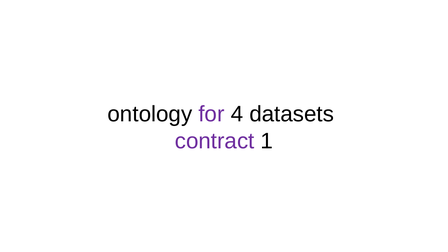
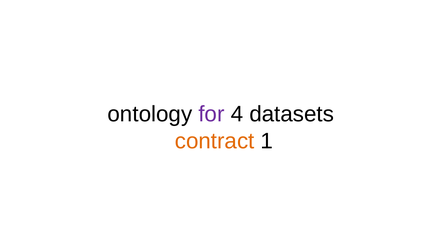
contract colour: purple -> orange (215, 141)
